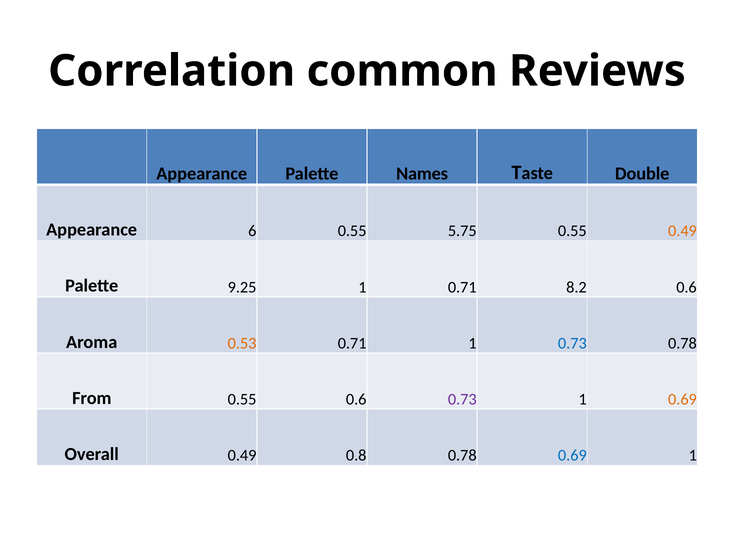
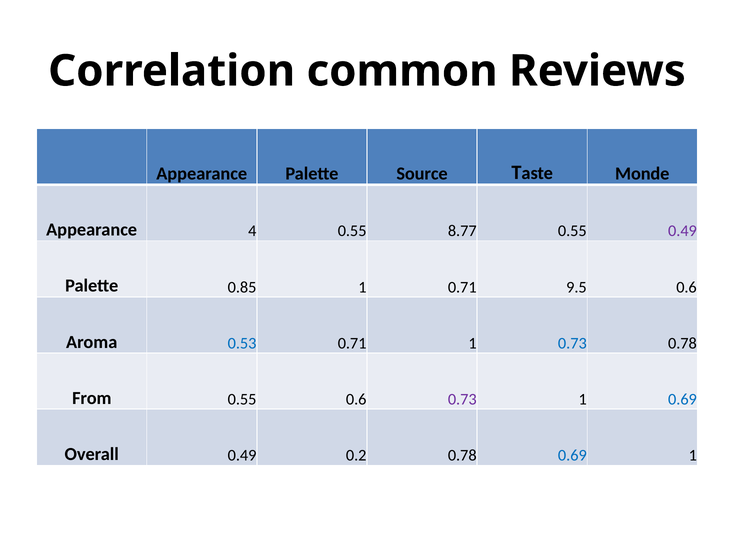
Names: Names -> Source (422, 174)
Double: Double -> Monde (642, 174)
6: 6 -> 4 (252, 231)
5.75: 5.75 -> 8.77 (462, 231)
0.49 colour: orange -> purple (682, 231)
9.25: 9.25 -> 0.85 (242, 287)
8.2: 8.2 -> 9.5 (576, 287)
0.53 colour: orange -> blue (242, 343)
0.69 colour: orange -> blue (682, 399)
0.8: 0.8 -> 0.2 (356, 455)
